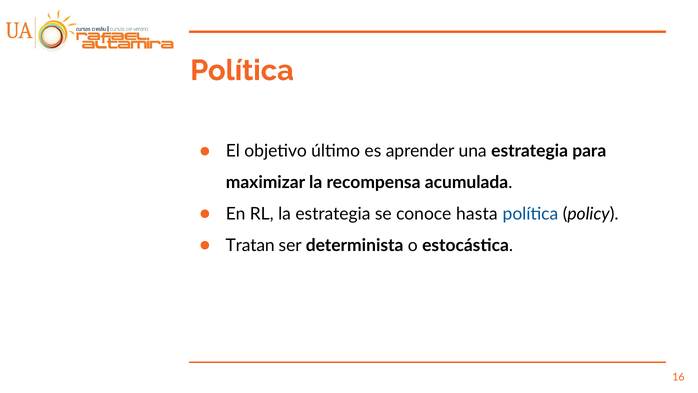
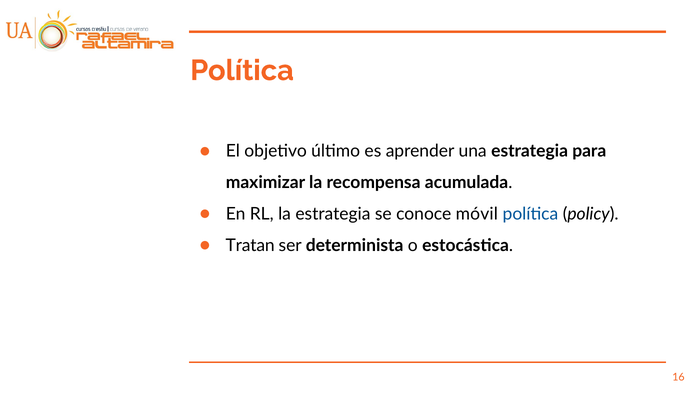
hasta: hasta -> móvil (477, 214)
